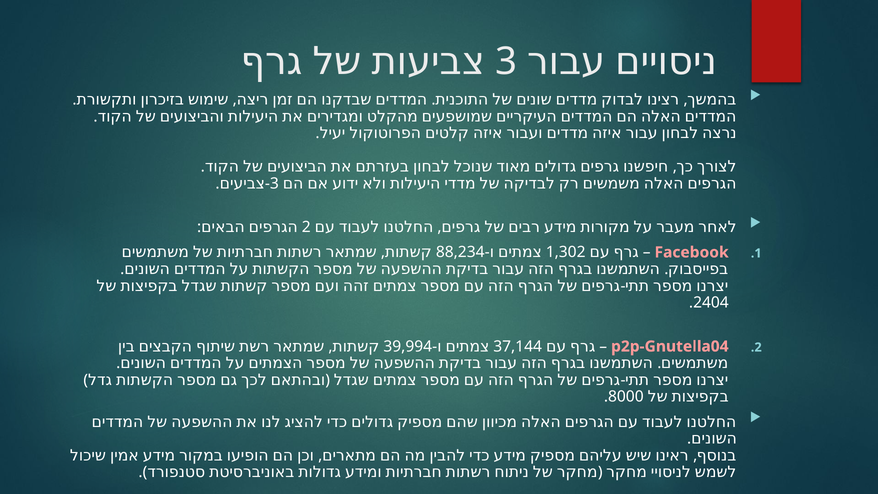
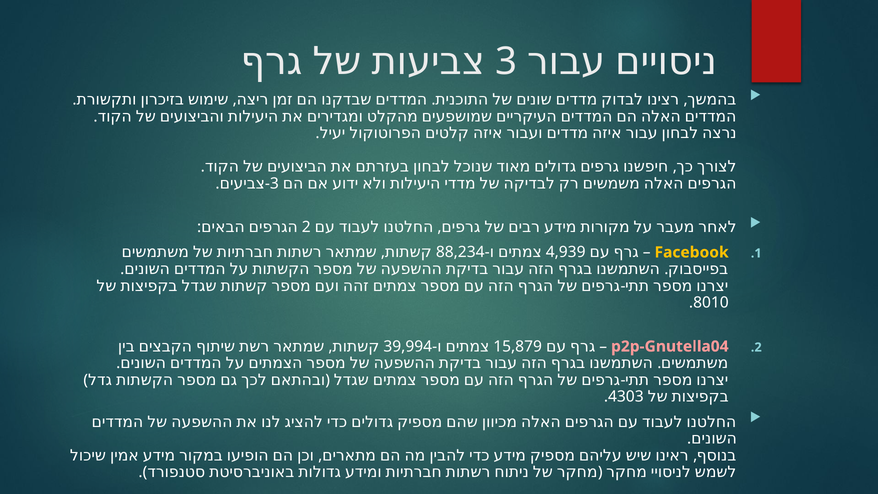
1,302: 1,302 -> 4,939 (566, 252)
Facebook colour: pink -> yellow (692, 252)
2404: 2404 -> 8010 (711, 303)
37,144: 37,144 -> 15,879 (518, 346)
8000: 8000 -> 4303 (626, 397)
